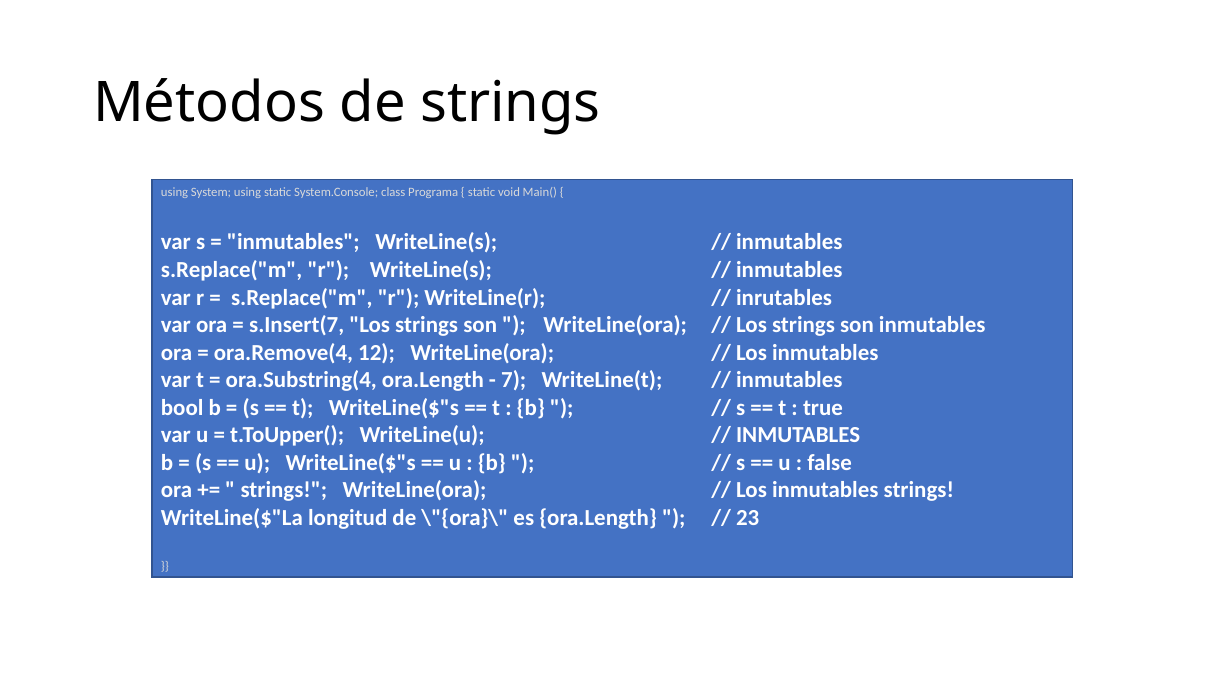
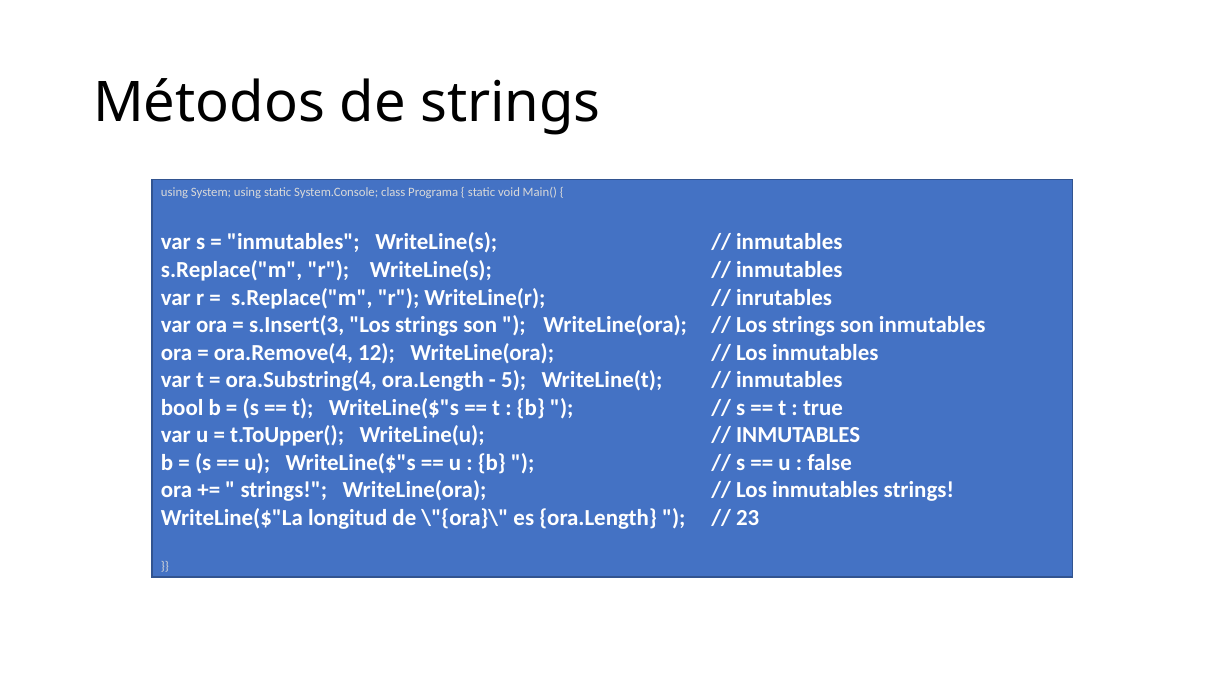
s.Insert(7: s.Insert(7 -> s.Insert(3 (297, 325)
7: 7 -> 5 (514, 380)
